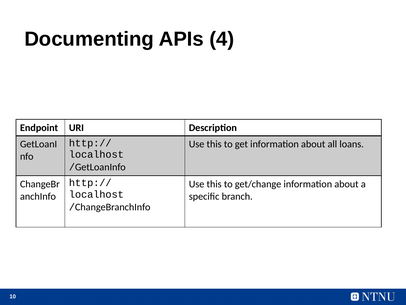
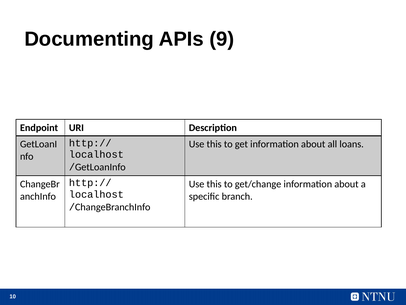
4: 4 -> 9 (222, 39)
